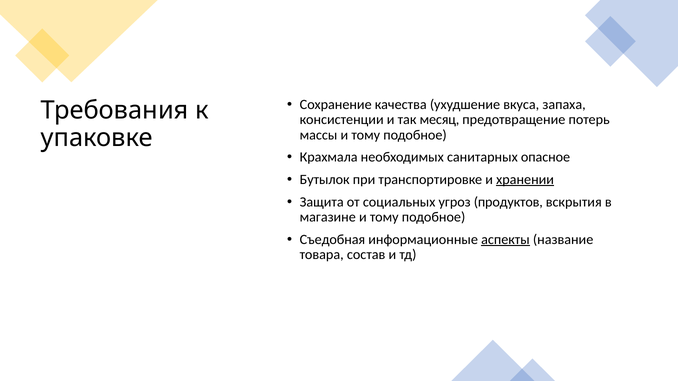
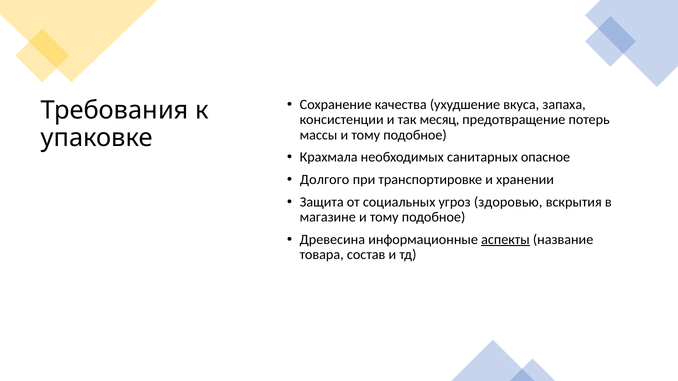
Бутылок: Бутылок -> Долгого (325, 180)
хранении underline: present -> none (525, 180)
продуктов: продуктов -> здоровью (508, 202)
Съедобная: Съедобная -> Древесина (332, 240)
